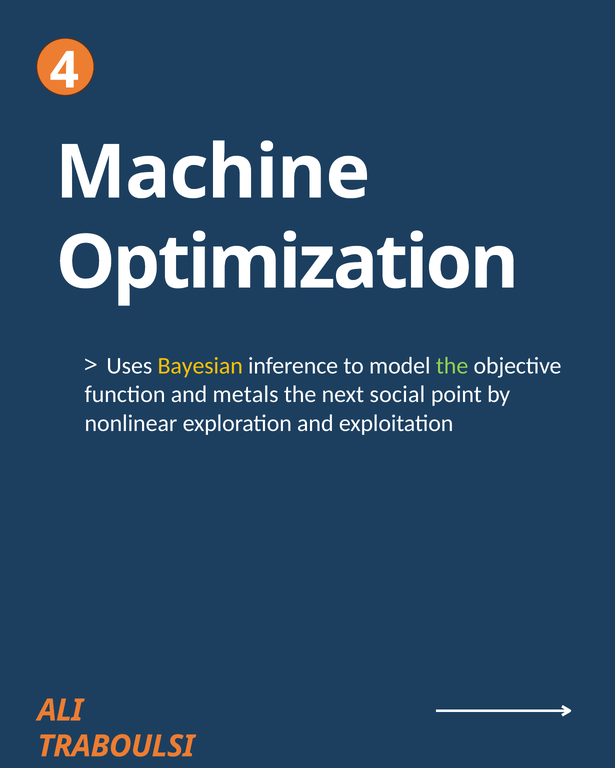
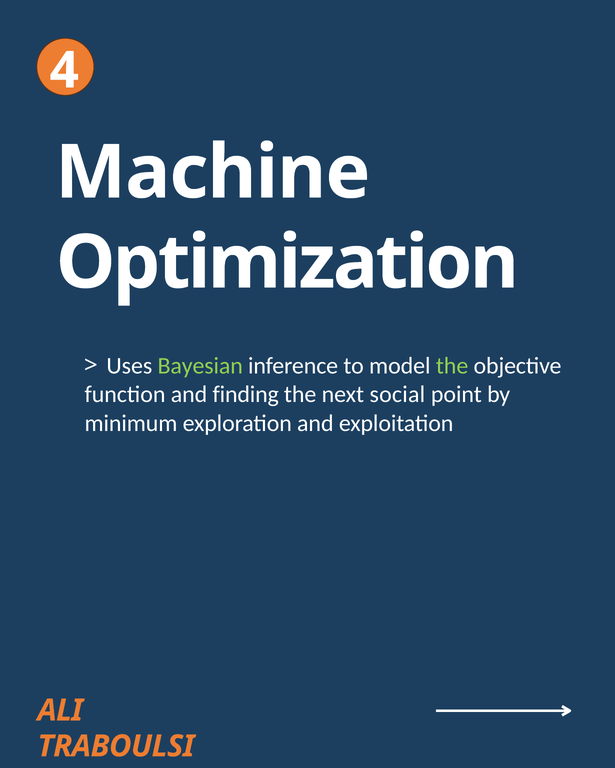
Bayesian colour: yellow -> light green (200, 366)
metals: metals -> finding (246, 395)
nonlinear: nonlinear -> minimum (131, 424)
